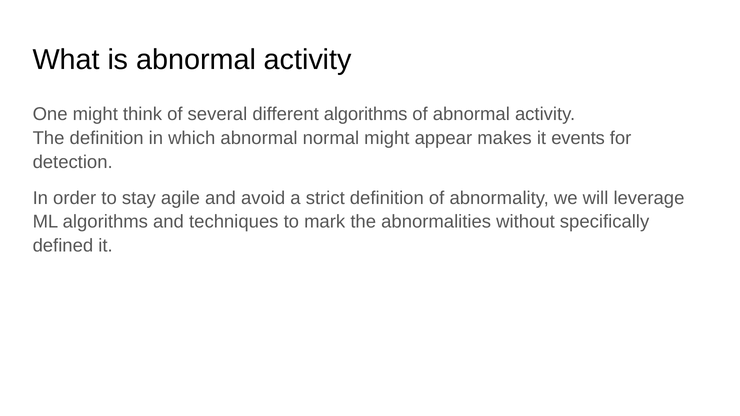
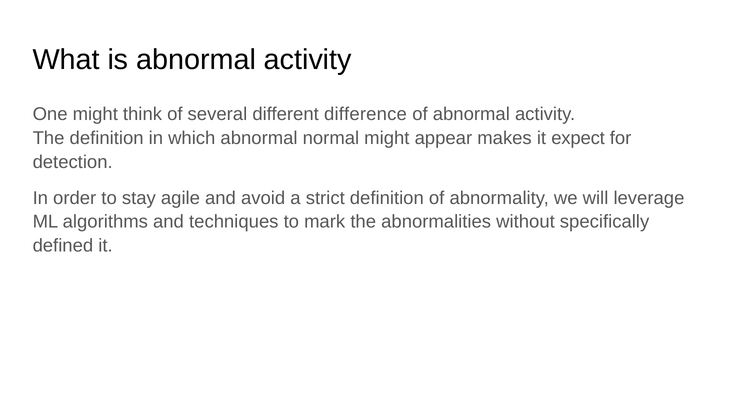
different algorithms: algorithms -> difference (365, 114)
events: events -> expect (578, 138)
